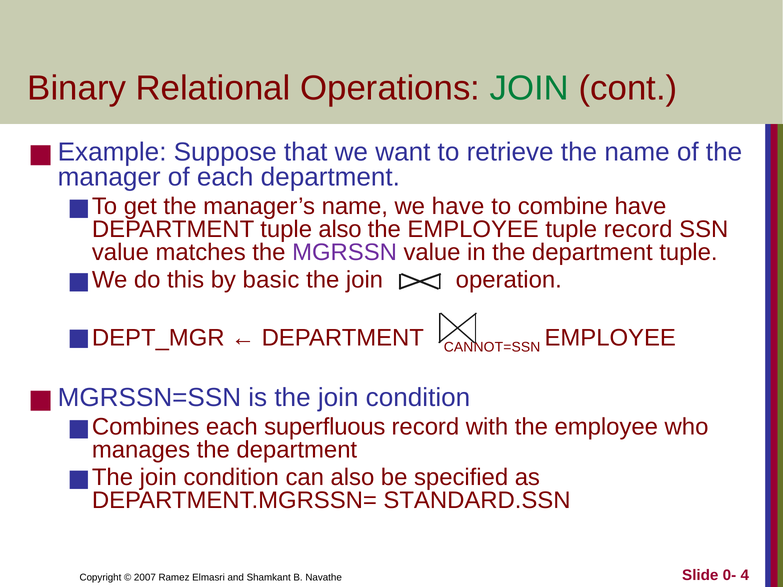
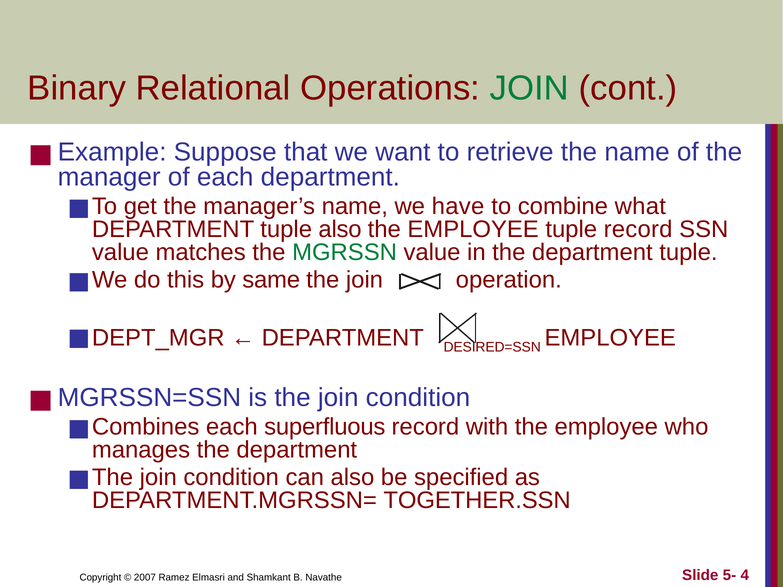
combine have: have -> what (640, 206)
MGRSSN colour: purple -> green (345, 252)
basic: basic -> same (271, 280)
CANNOT=SSN: CANNOT=SSN -> DESIRED=SSN (492, 347)
STANDARD.SSN: STANDARD.SSN -> TOGETHER.SSN (477, 501)
0-: 0- -> 5- (730, 575)
